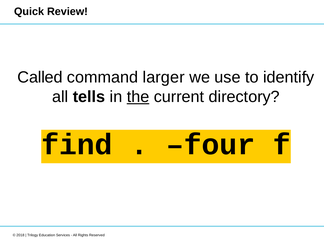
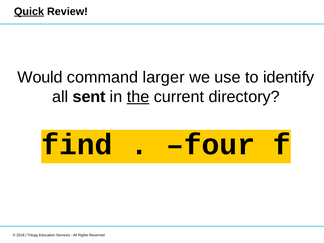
Quick underline: none -> present (29, 12)
Called: Called -> Would (40, 77)
tells: tells -> sent (89, 97)
